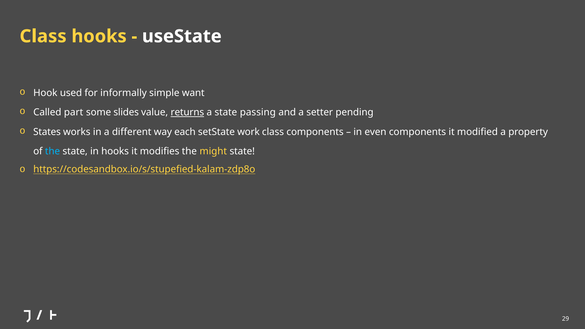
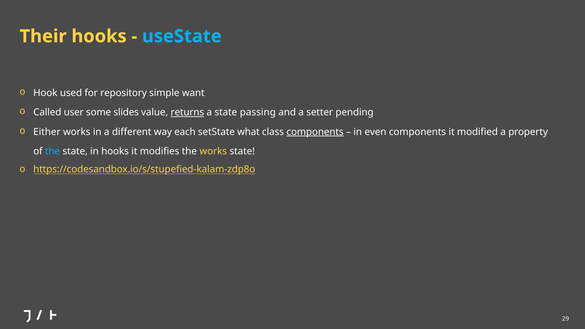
Class: Class -> Their (43, 36)
useState colour: white -> light blue (182, 36)
informally: informally -> repository (124, 93)
part: part -> user (74, 112)
States: States -> Either (47, 132)
work: work -> what (248, 132)
components underline: none -> present (315, 132)
the might: might -> works (213, 151)
